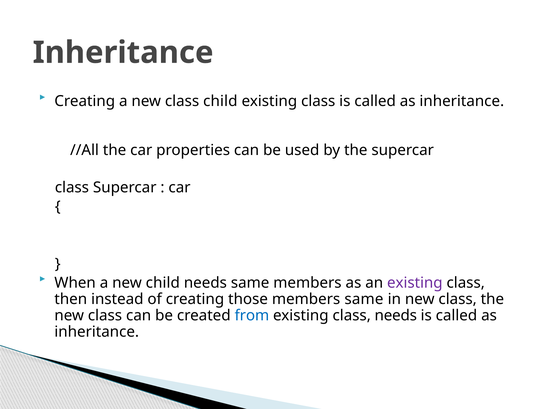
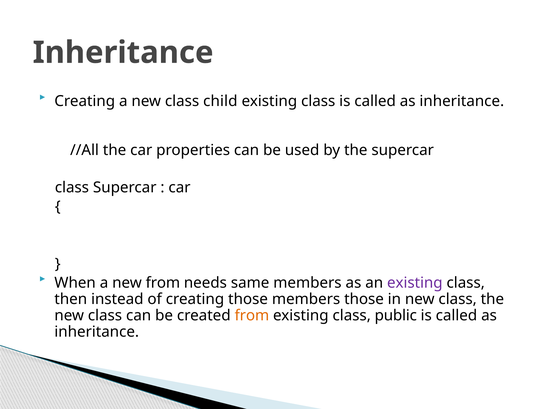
new child: child -> from (163, 283)
members same: same -> those (364, 299)
from colour: blue -> orange (252, 315)
class needs: needs -> public (396, 315)
